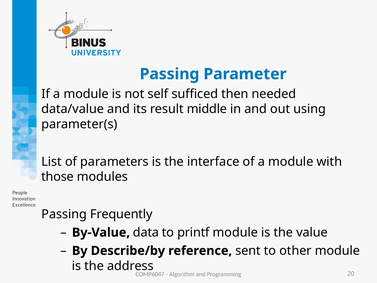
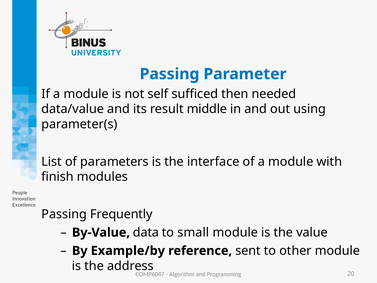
those: those -> finish (58, 177)
printf: printf -> small (193, 232)
Describe/by: Describe/by -> Example/by (128, 251)
